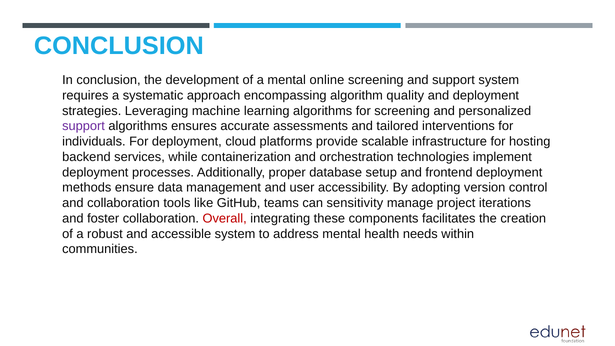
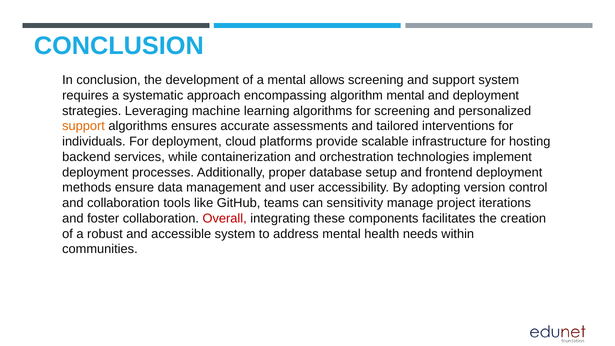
online: online -> allows (327, 80)
algorithm quality: quality -> mental (405, 95)
support colour: purple -> orange (84, 126)
